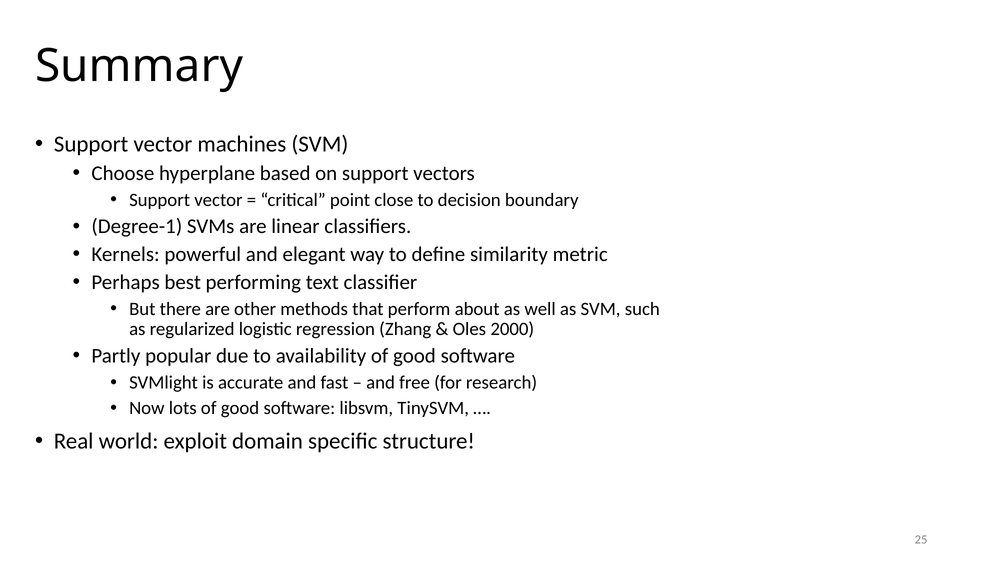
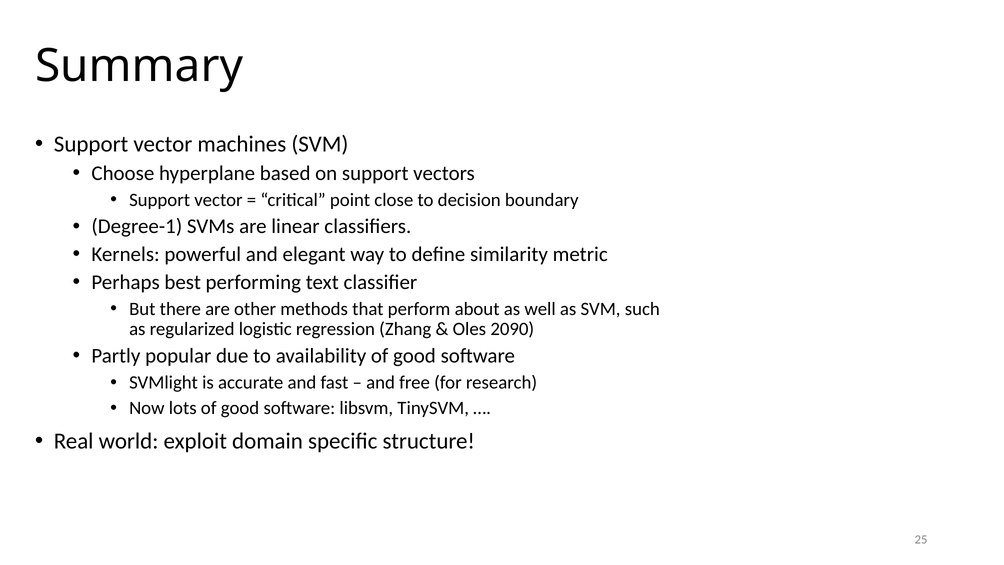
2000: 2000 -> 2090 (512, 329)
